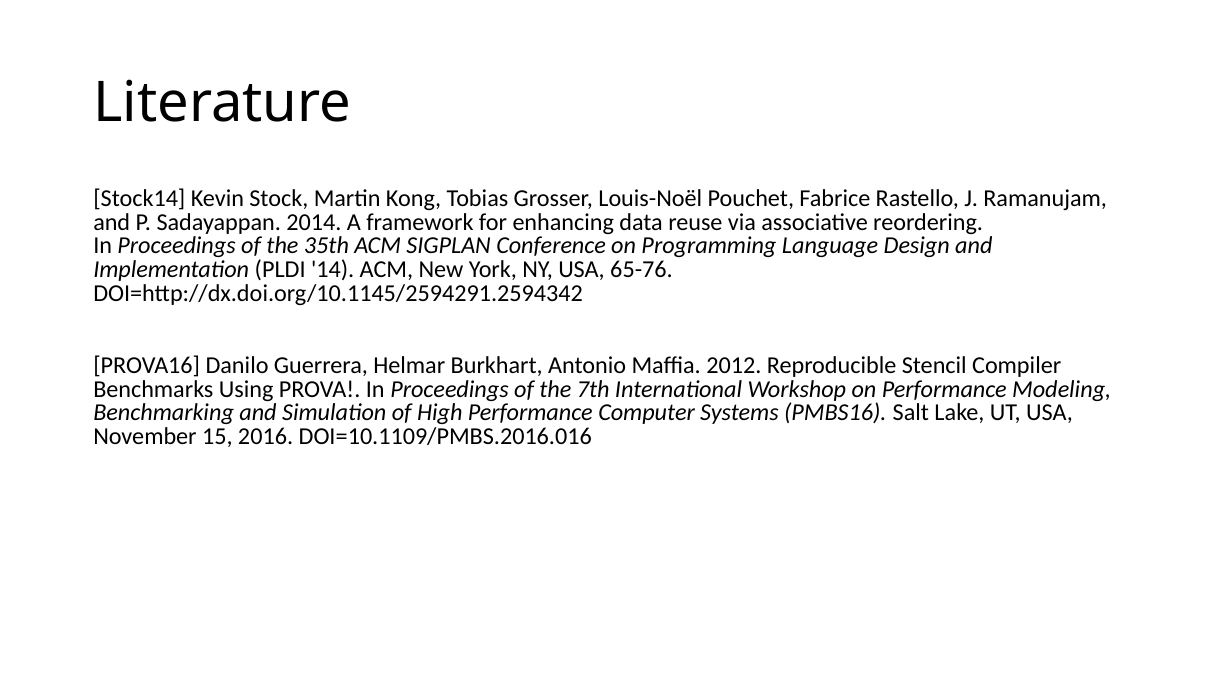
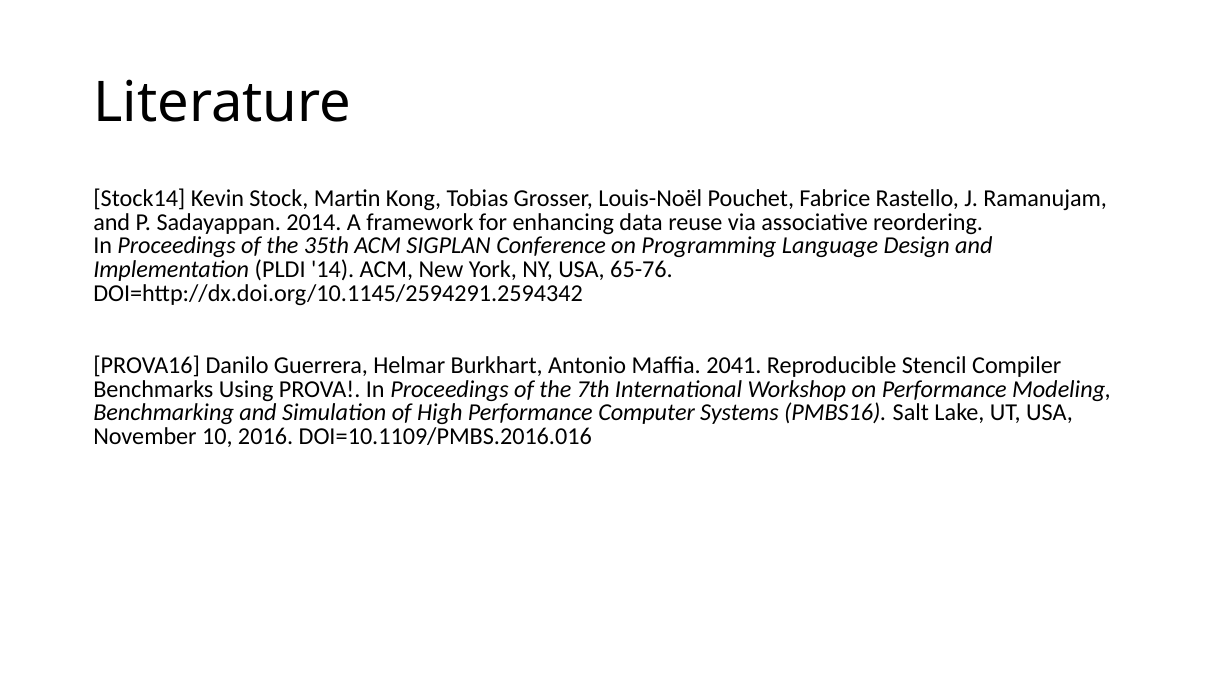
2012: 2012 -> 2041 (734, 365)
15: 15 -> 10 (217, 436)
